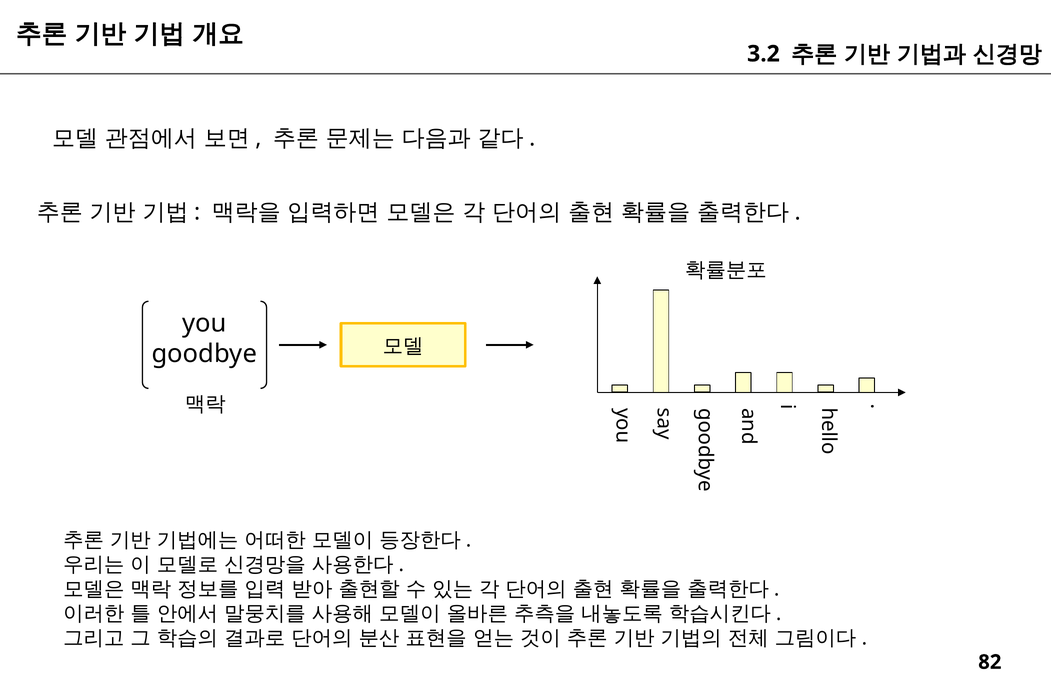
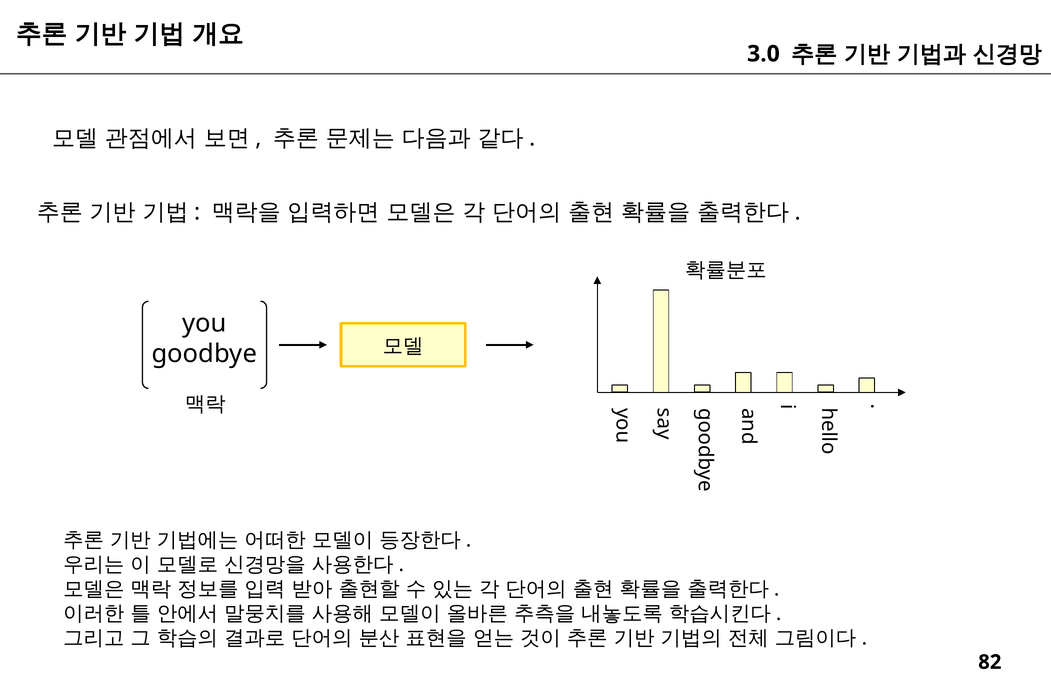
3.2: 3.2 -> 3.0 (763, 54)
